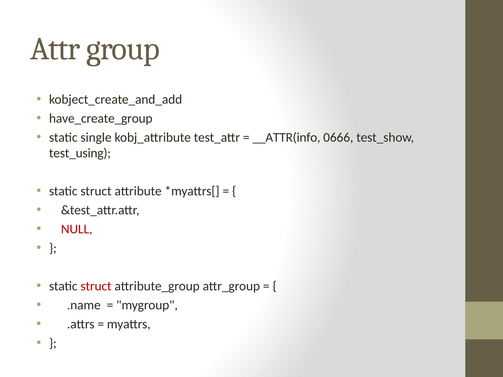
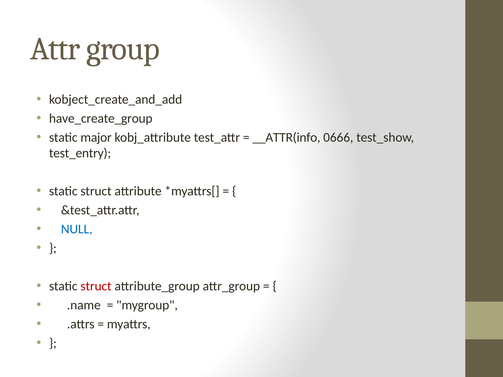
single: single -> major (96, 137)
test_using: test_using -> test_entry (80, 153)
NULL colour: red -> blue (77, 229)
